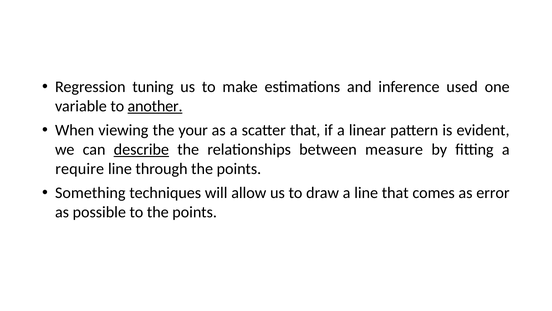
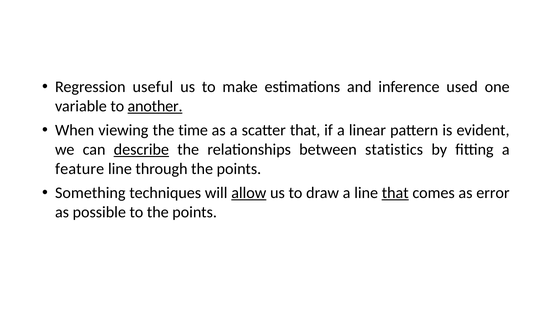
tuning: tuning -> useful (153, 87)
your: your -> time (193, 130)
measure: measure -> statistics (394, 149)
require: require -> feature (80, 169)
allow underline: none -> present (249, 193)
that underline: none -> present (395, 193)
